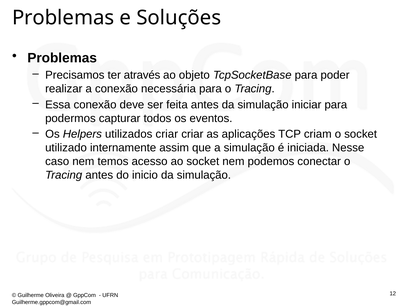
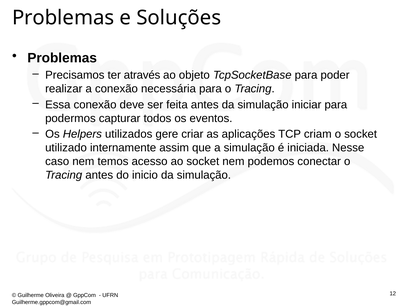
utilizados criar: criar -> gere (167, 134)
